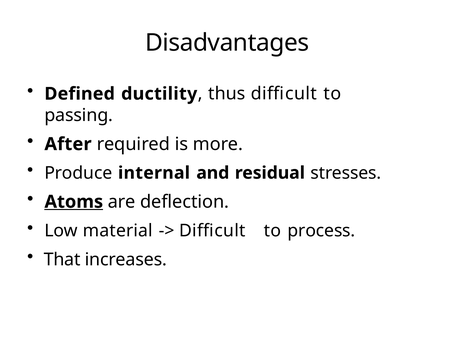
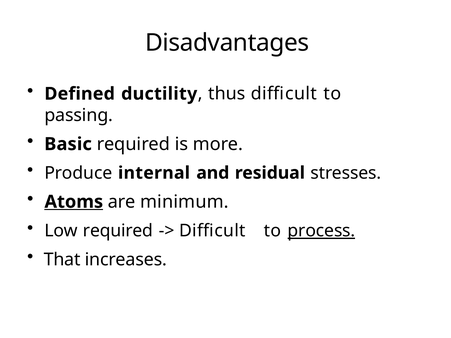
After: After -> Basic (68, 144)
deflection: deflection -> minimum (184, 202)
Low material: material -> required (118, 231)
process underline: none -> present (321, 231)
